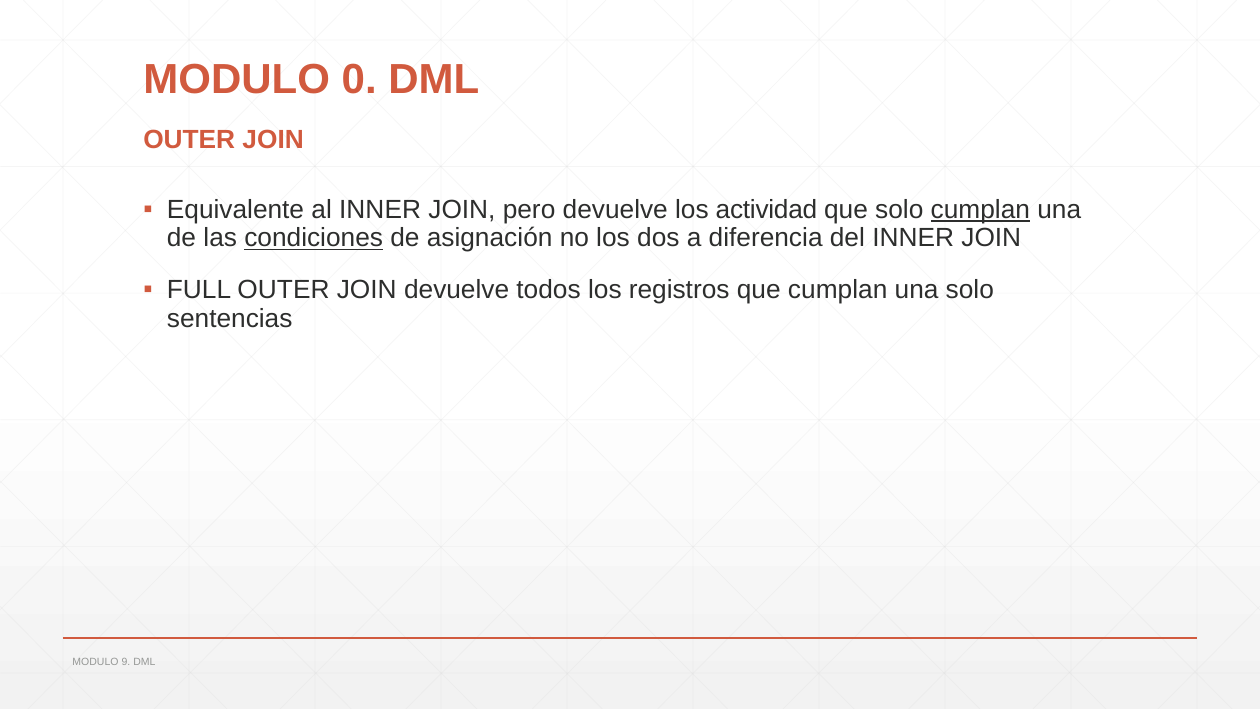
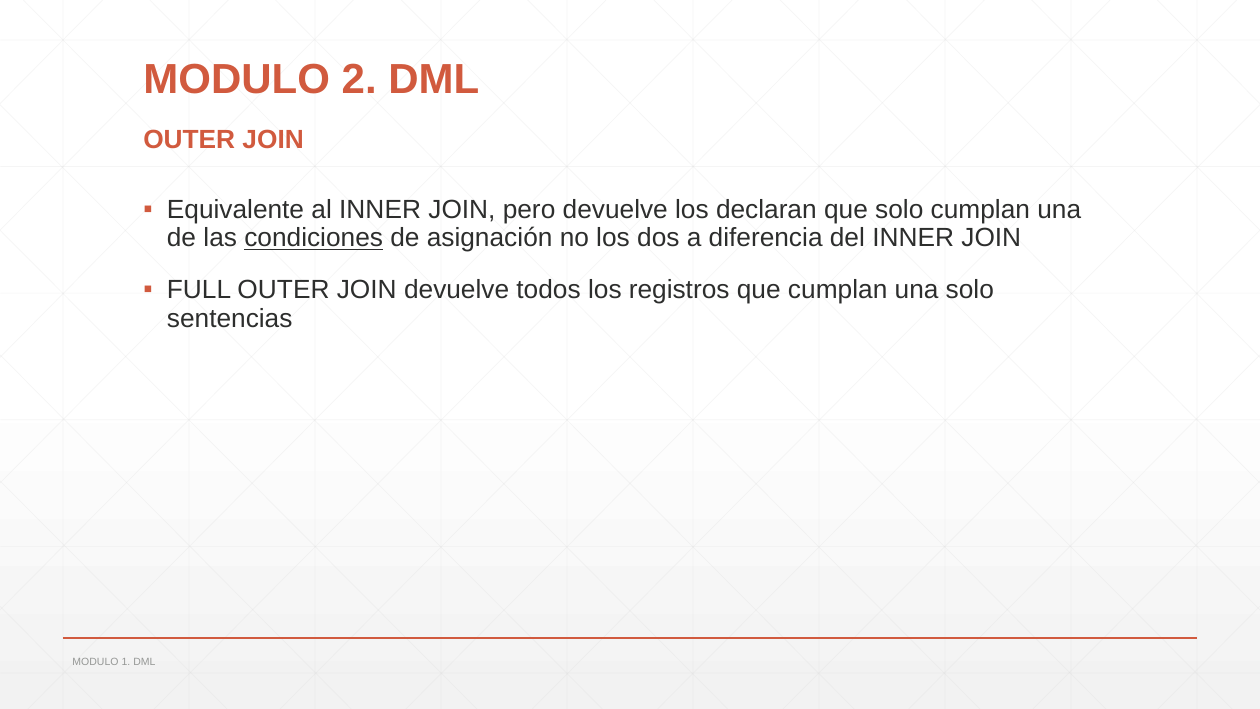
0: 0 -> 2 (359, 79)
actividad: actividad -> declaran (766, 210)
cumplan underline: present -> none (980, 210)
9: 9 -> 1 (126, 662)
